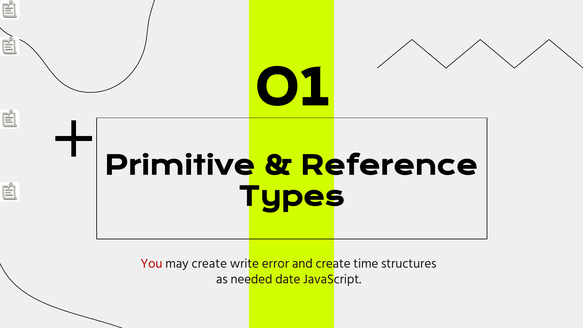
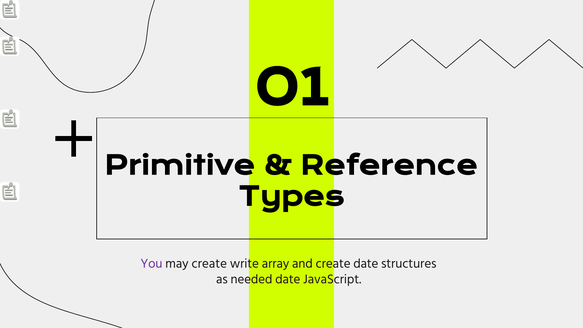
You colour: red -> purple (151, 264)
error: error -> array (276, 264)
create time: time -> date (366, 264)
